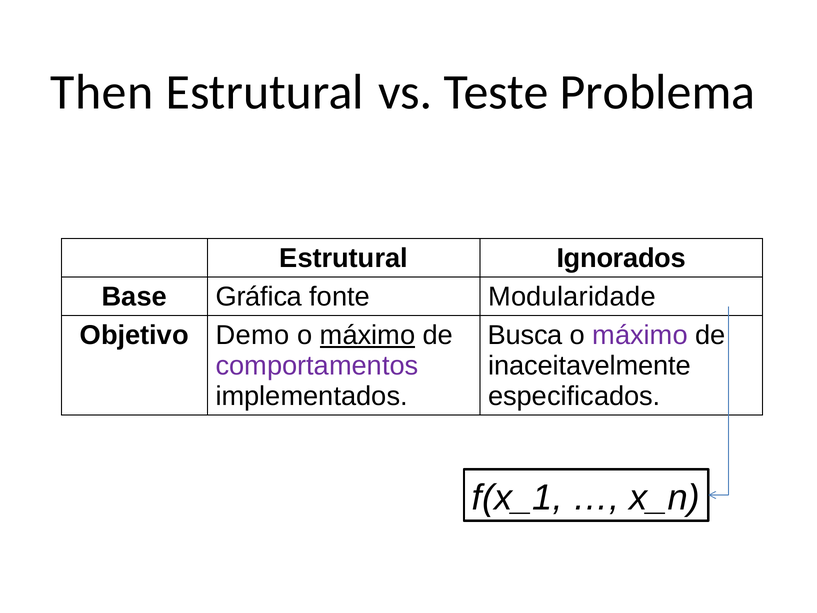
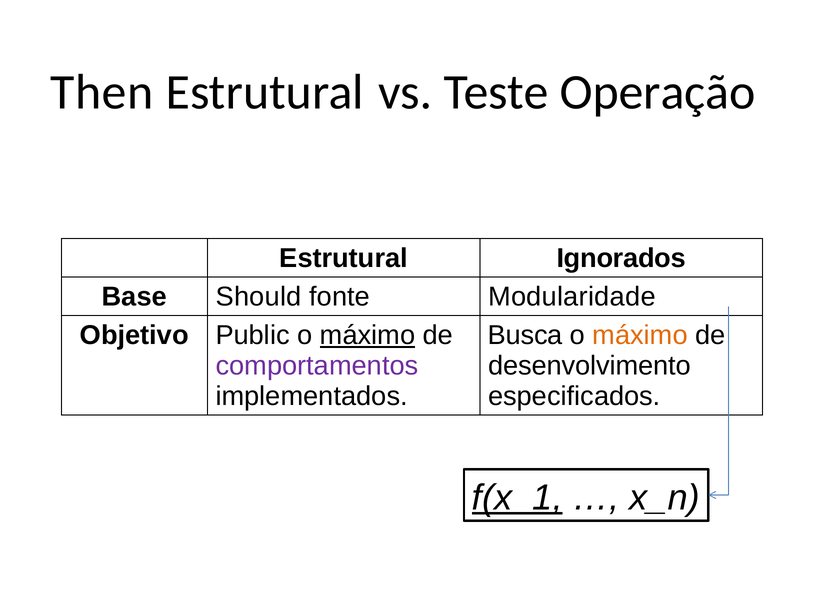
Problema: Problema -> Operação (658, 92)
Gráfica: Gráfica -> Should (259, 297)
Demo: Demo -> Public (253, 335)
máximo colour: purple -> orange (640, 335)
inaceitavelmente: inaceitavelmente -> desenvolvimento (590, 366)
f(x_1 underline: none -> present (517, 497)
